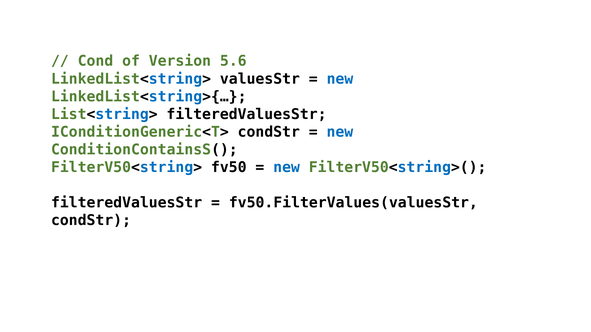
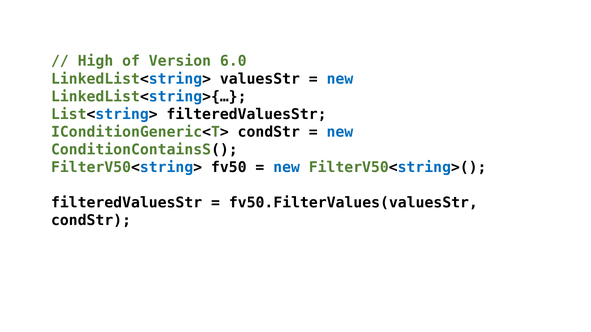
Cond: Cond -> High (95, 61)
5.6: 5.6 -> 6.0 (233, 61)
